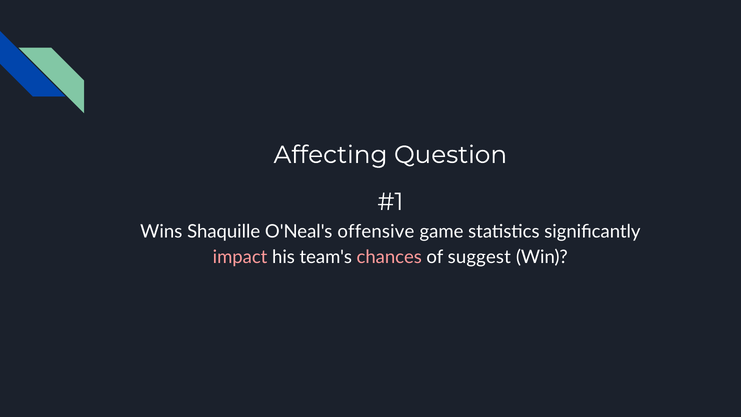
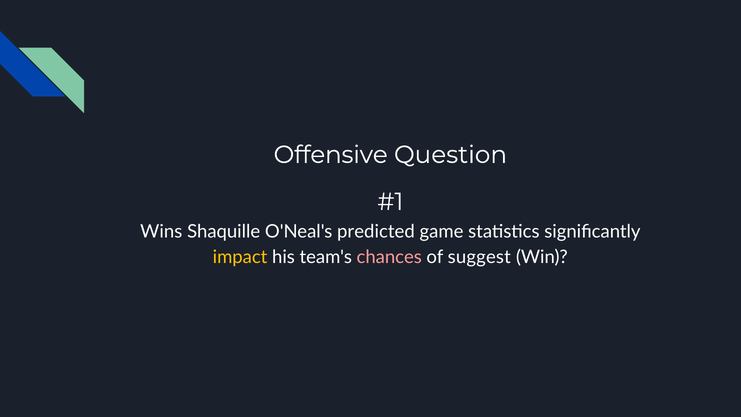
Affecting: Affecting -> Offensive (331, 155)
offensive: offensive -> predicted (376, 232)
impact colour: pink -> yellow (240, 257)
